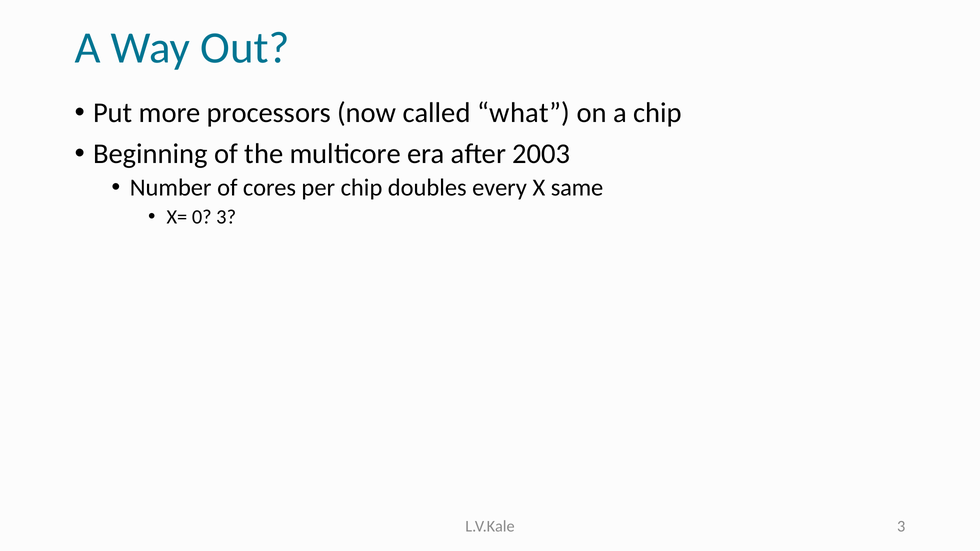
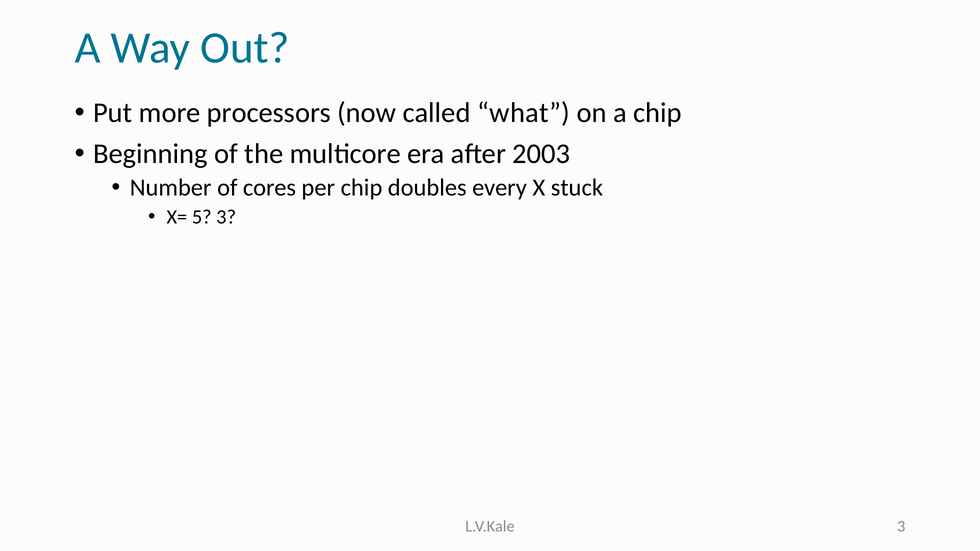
same: same -> stuck (577, 188)
0: 0 -> 5 (202, 217)
